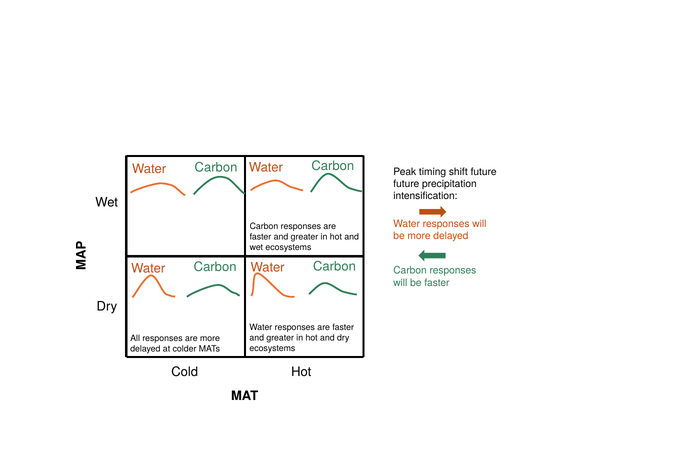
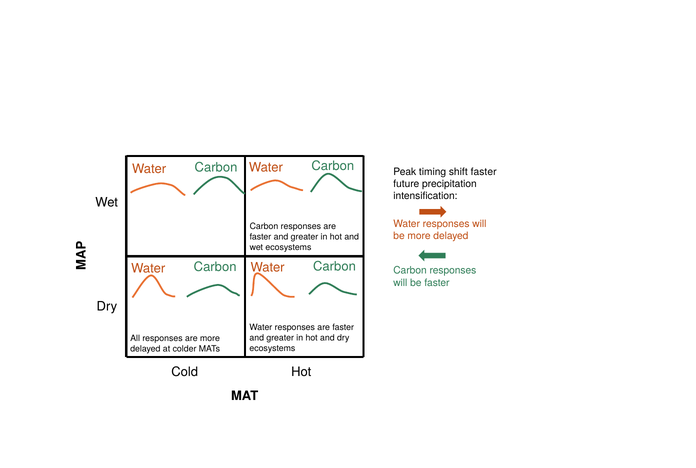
shift future: future -> faster (484, 172)
